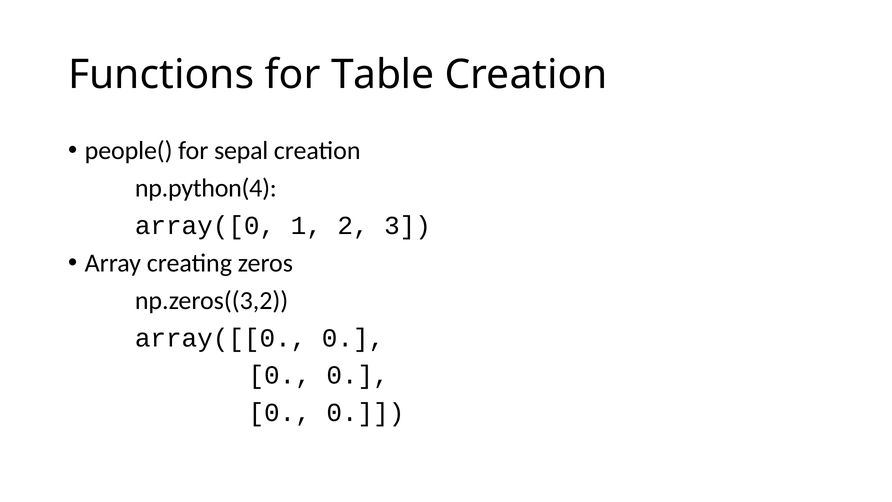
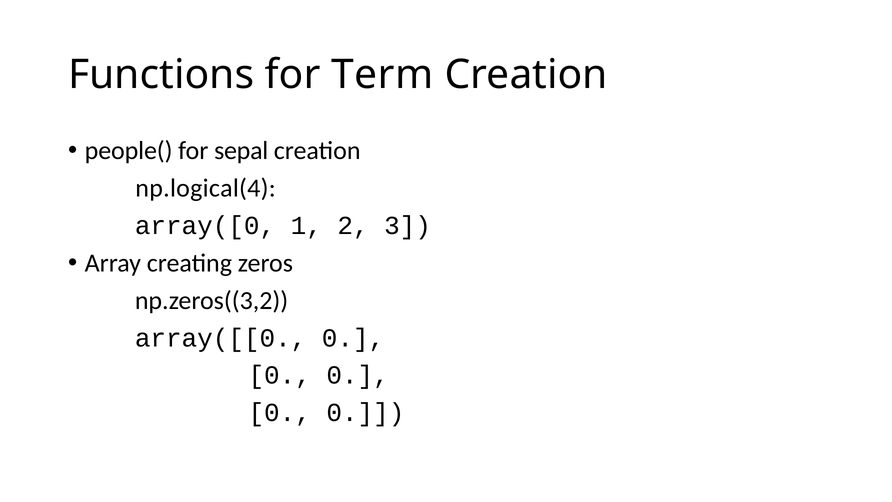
Table: Table -> Term (382, 75)
np.python(4: np.python(4 -> np.logical(4 (206, 188)
